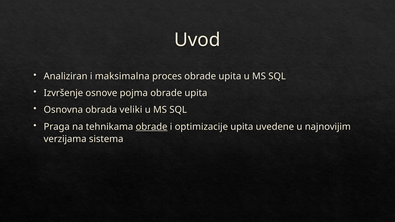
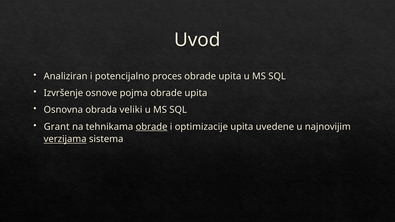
maksimalna: maksimalna -> potencijalno (122, 76)
Praga: Praga -> Grant (57, 127)
verzijama underline: none -> present (65, 139)
